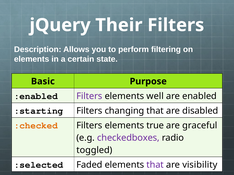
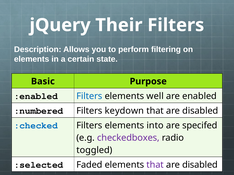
Filters colour: purple -> blue (89, 96)
:starting: :starting -> :numbered (39, 111)
changing: changing -> keydown (124, 111)
:checked colour: orange -> blue (36, 126)
true: true -> into (155, 126)
graceful: graceful -> specifed (200, 126)
visibility: visibility -> disabled (200, 165)
